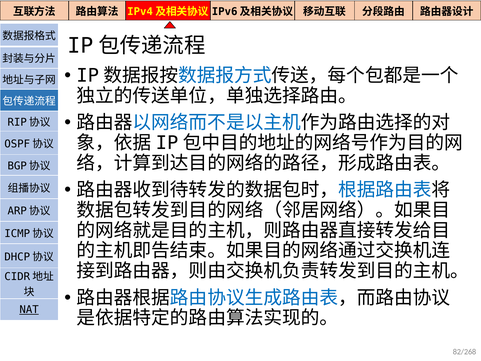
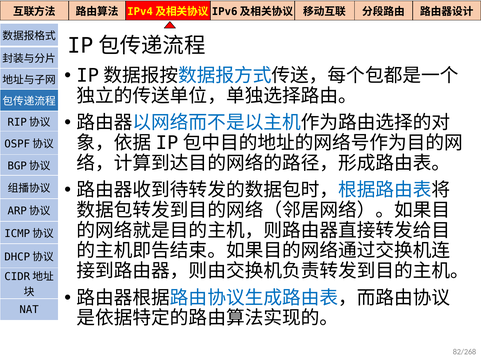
NAT underline: present -> none (29, 309)
